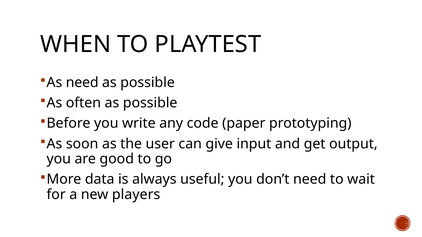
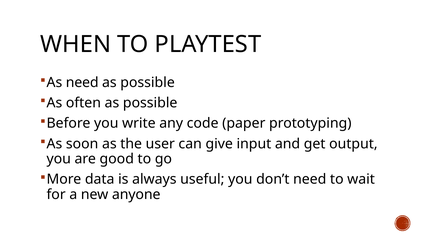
players: players -> anyone (136, 195)
